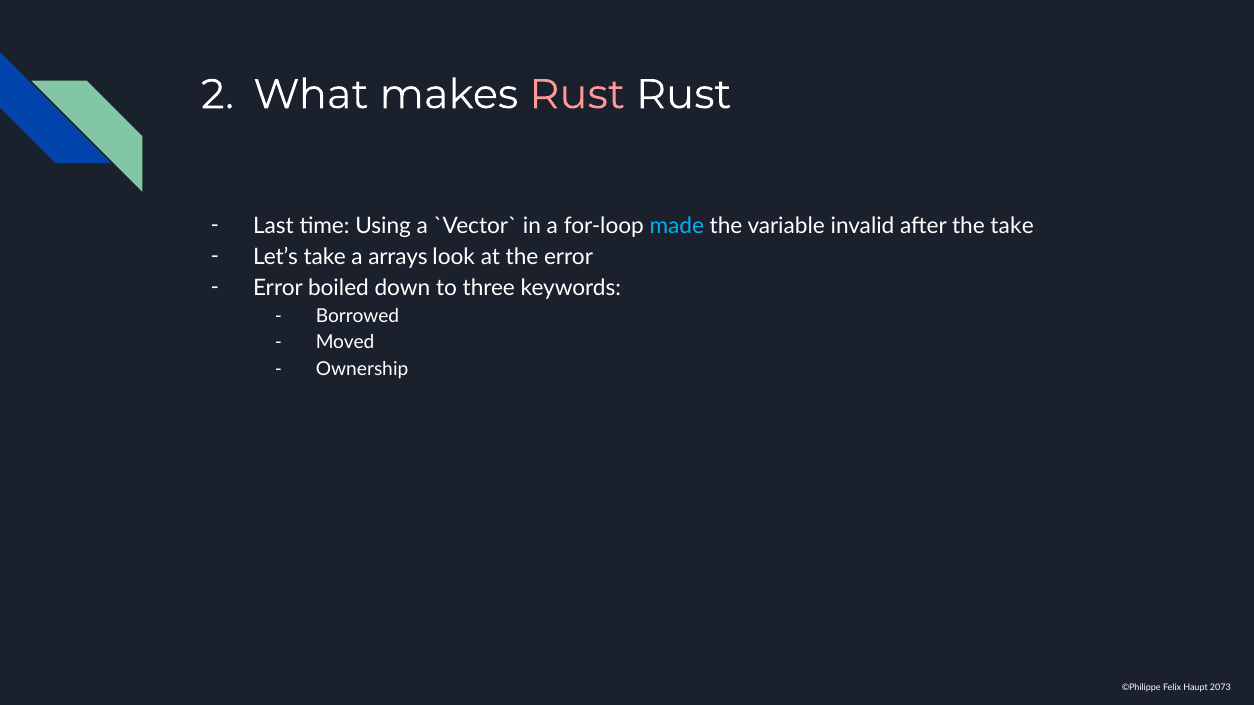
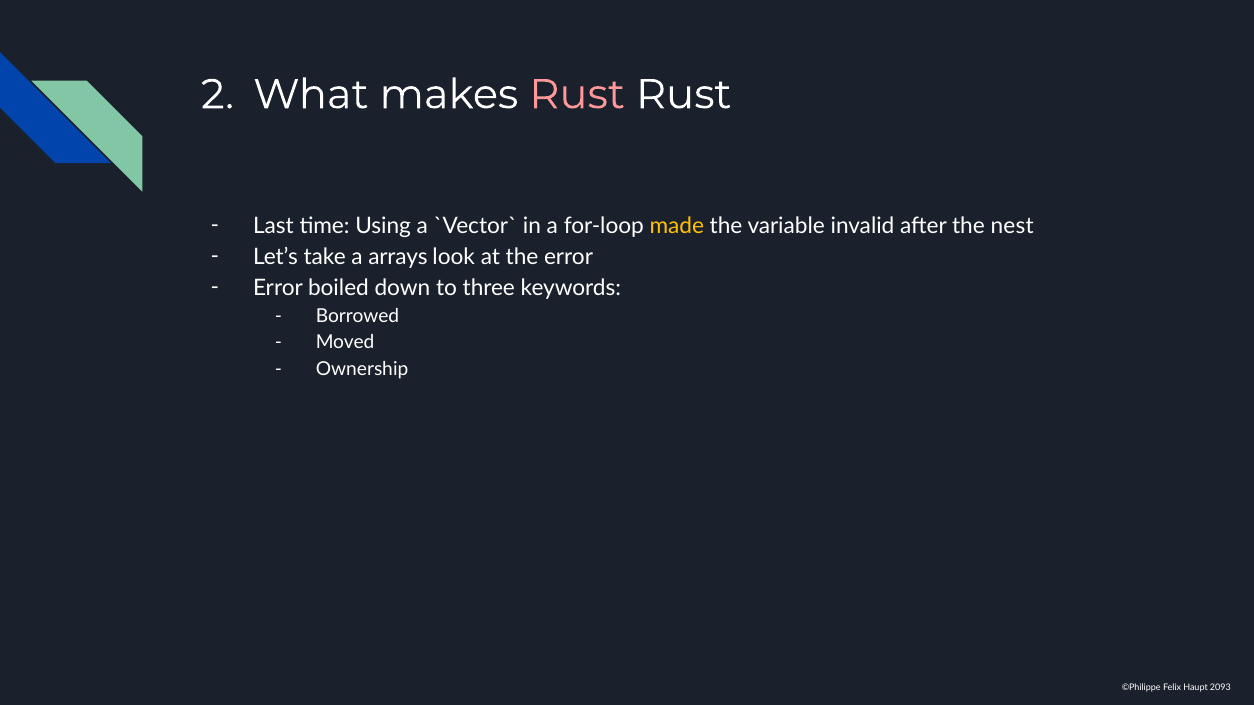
made colour: light blue -> yellow (677, 226)
the take: take -> nest (1012, 226)
2073: 2073 -> 2093 (1220, 687)
